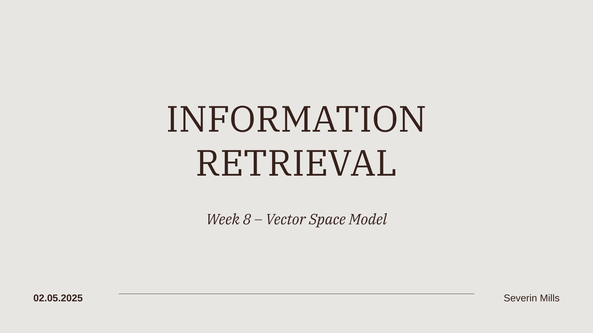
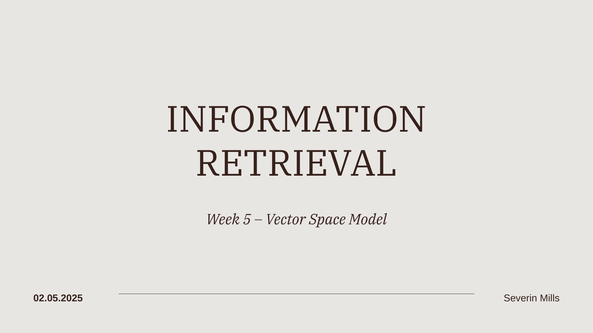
8: 8 -> 5 (247, 220)
